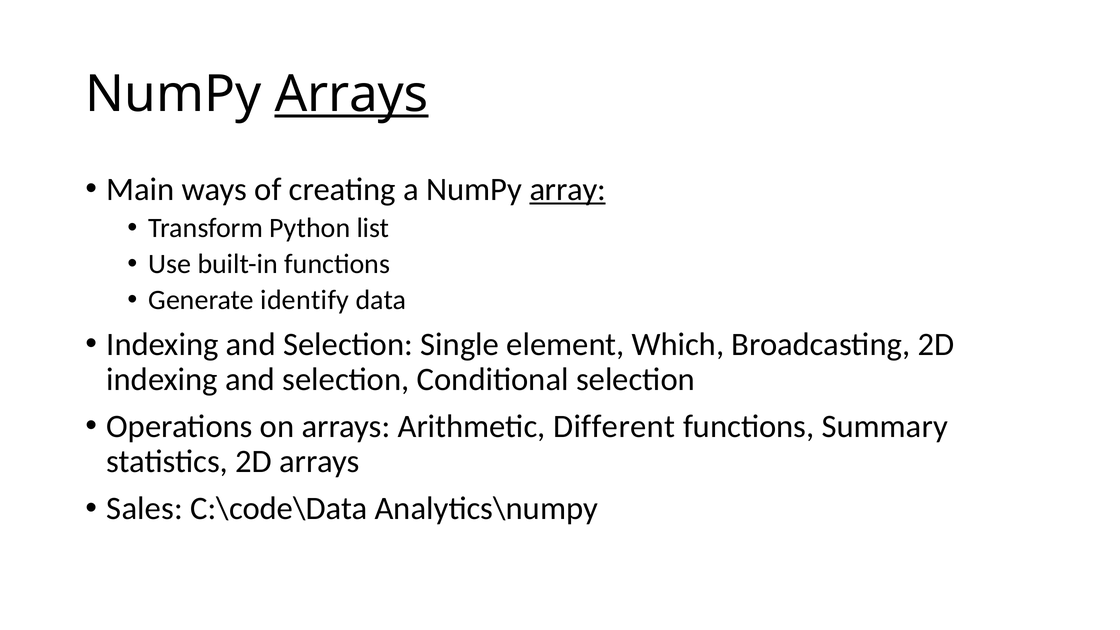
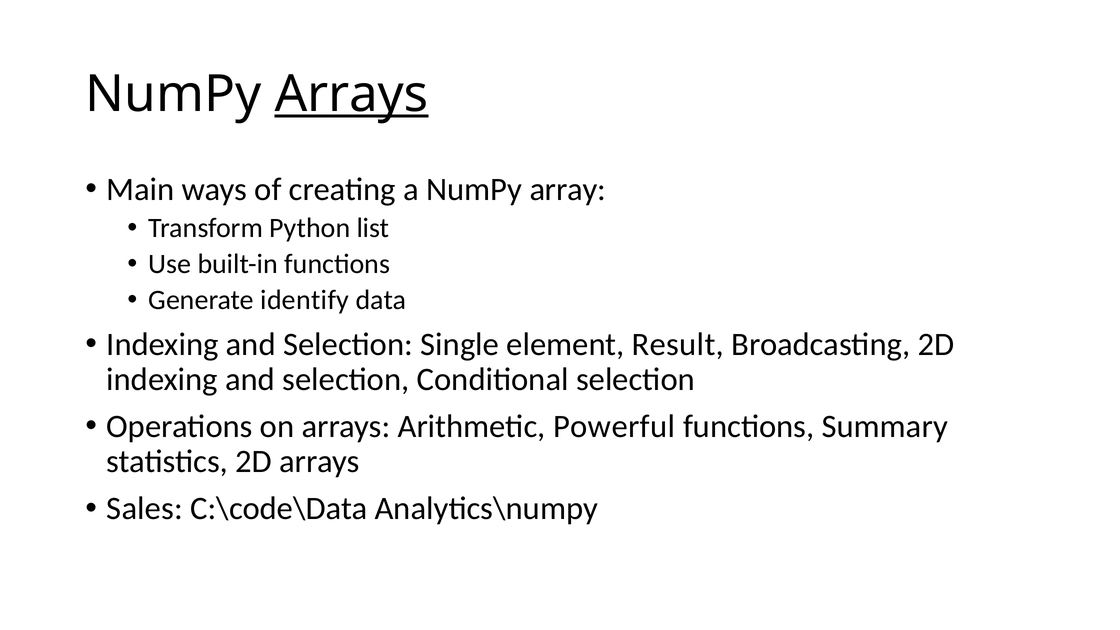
array underline: present -> none (568, 189)
Which: Which -> Result (678, 344)
Different: Different -> Powerful (614, 426)
